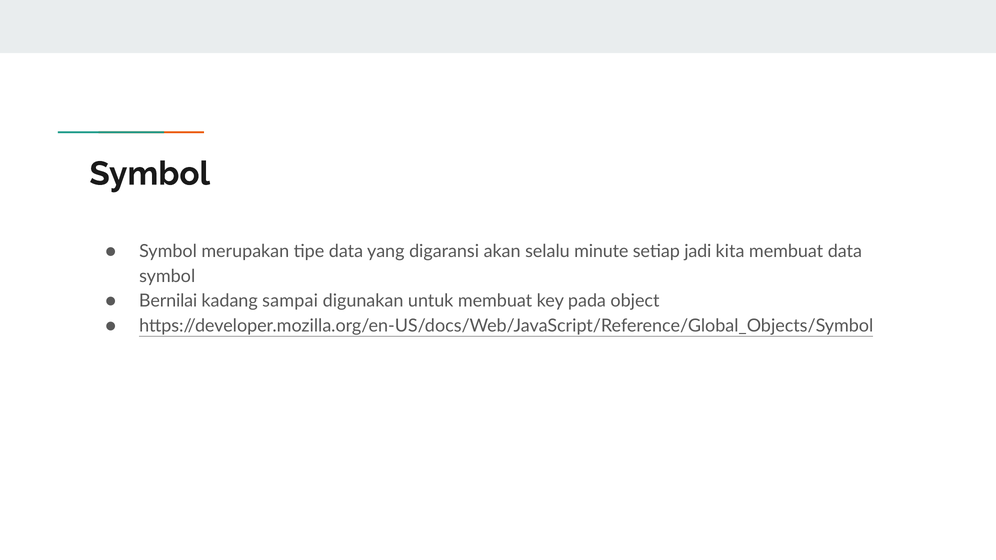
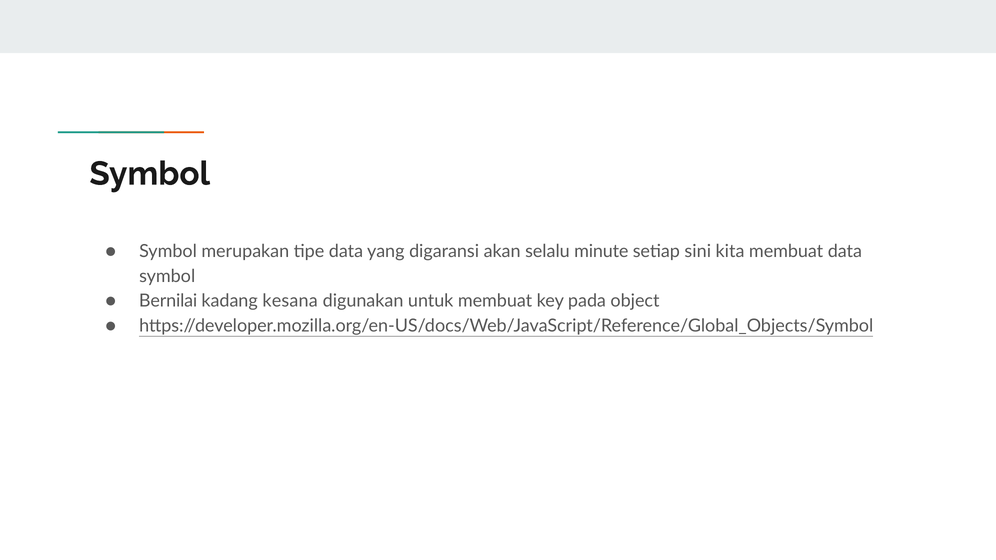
jadi: jadi -> sini (698, 251)
sampai: sampai -> kesana (290, 301)
